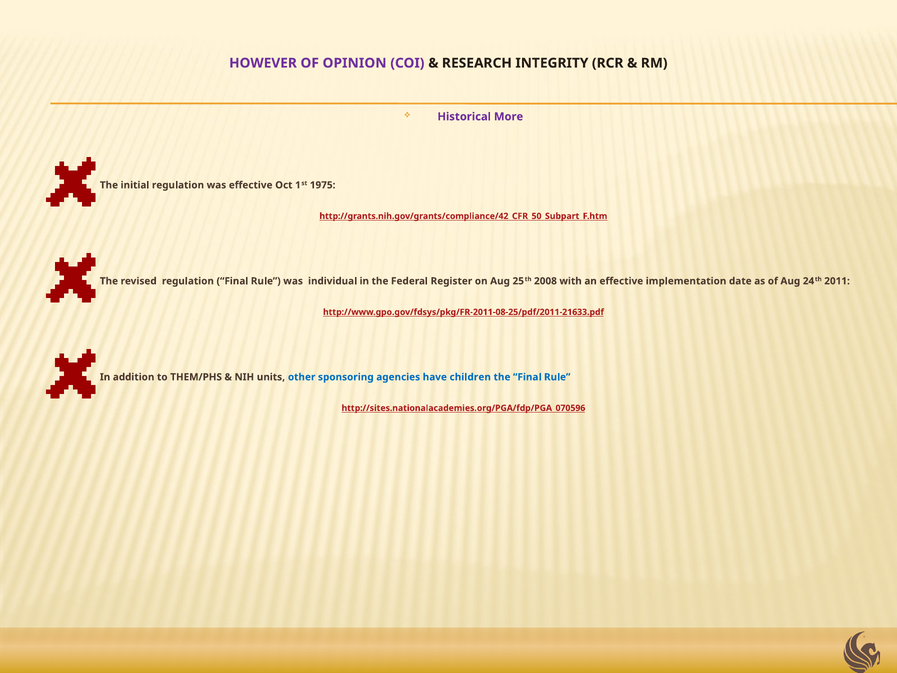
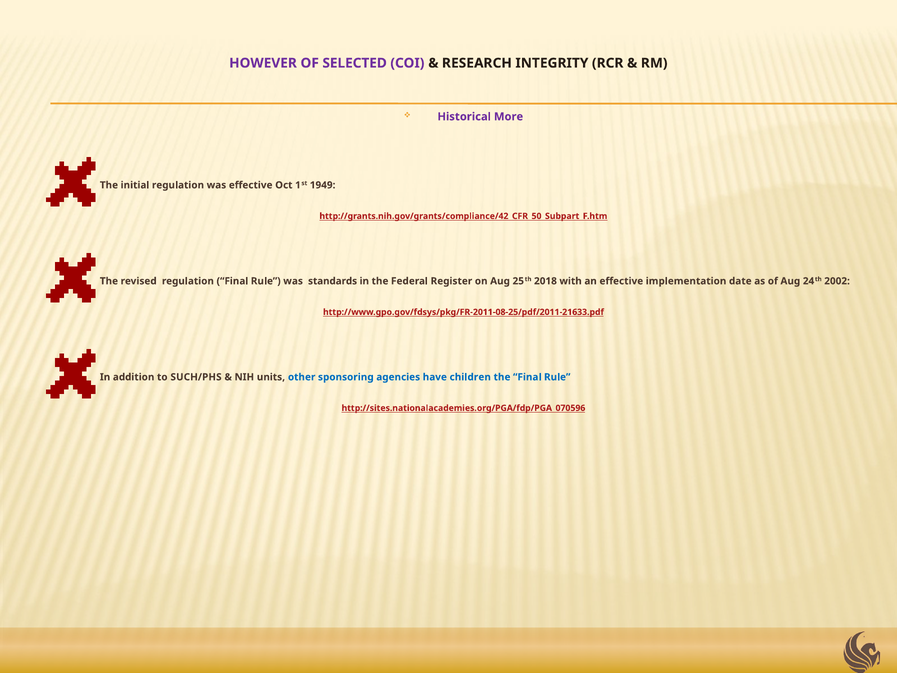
OPINION: OPINION -> SELECTED (355, 63)
1975: 1975 -> 1949 (323, 185)
individual: individual -> standards (333, 281)
2008: 2008 -> 2018 (545, 281)
2011: 2011 -> 2002 (837, 281)
THEM/PHS: THEM/PHS -> SUCH/PHS (196, 377)
